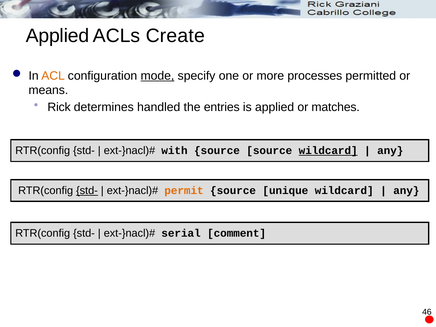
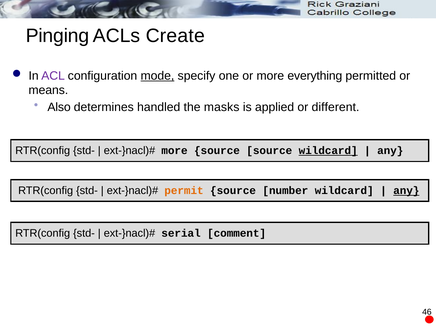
Applied: Applied -> Pinging (57, 36)
ACL colour: orange -> purple (53, 76)
processes: processes -> everything (315, 76)
Rick: Rick -> Also (59, 107)
entries: entries -> masks (222, 107)
matches: matches -> different (336, 107)
with: with -> more (174, 151)
std- underline: present -> none (87, 191)
unique: unique -> number (285, 191)
any underline: none -> present (406, 191)
